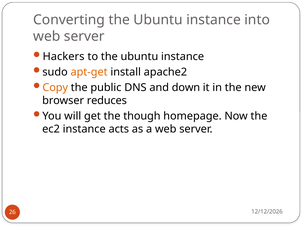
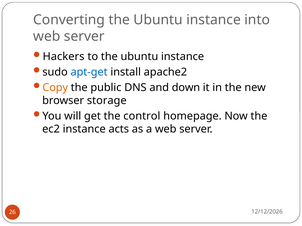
apt-get colour: orange -> blue (89, 72)
reduces: reduces -> storage (107, 101)
though: though -> control (142, 116)
